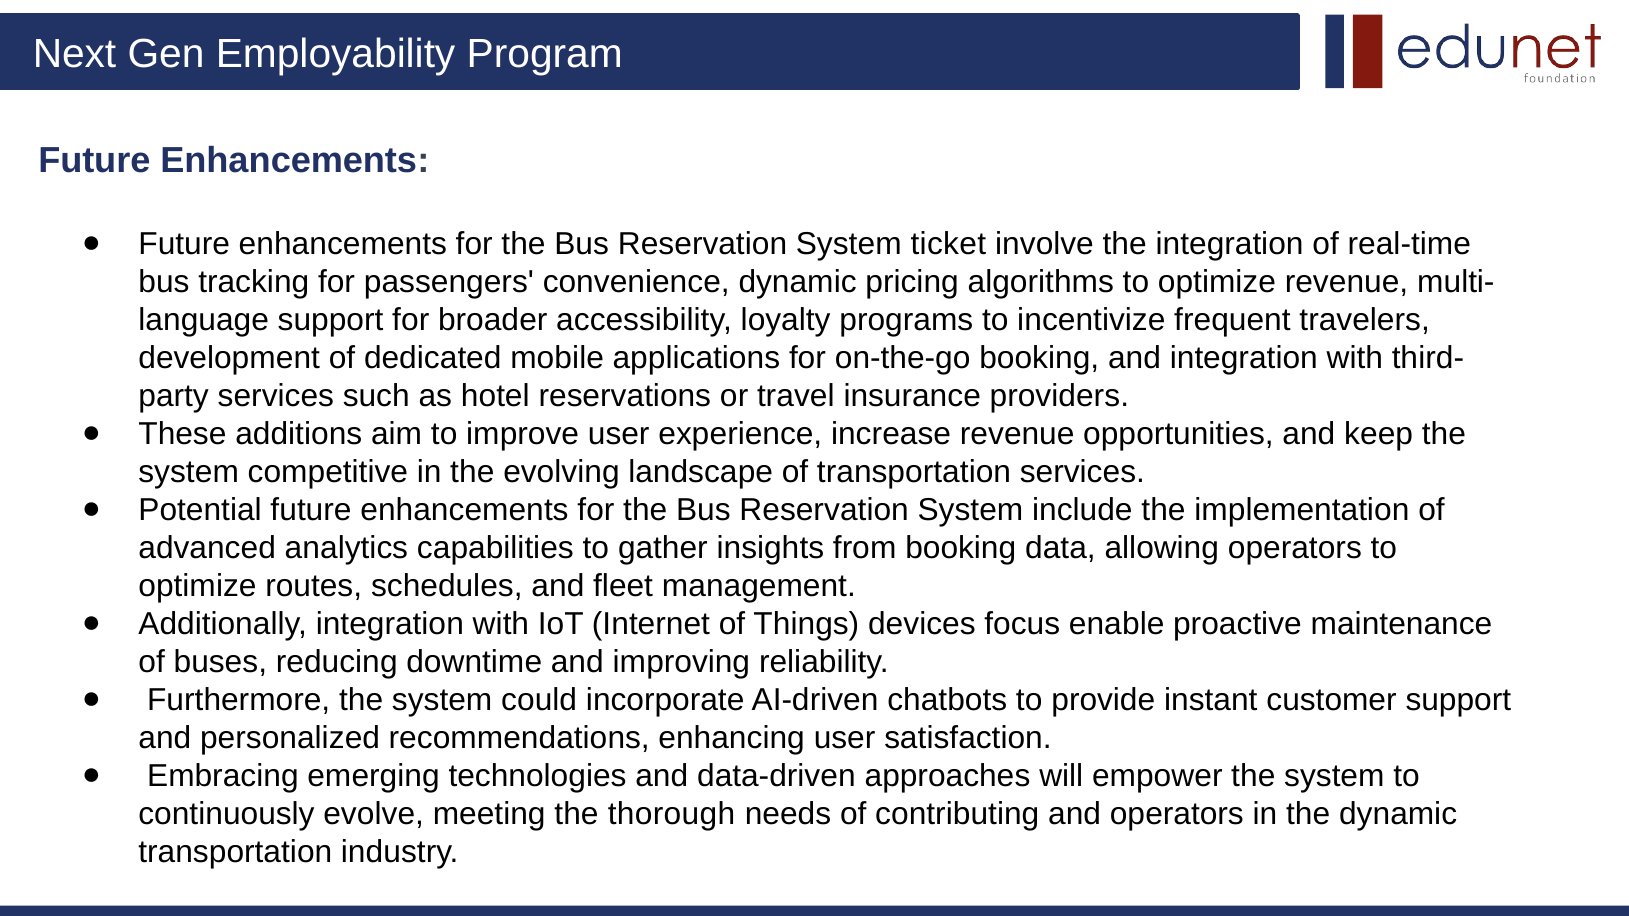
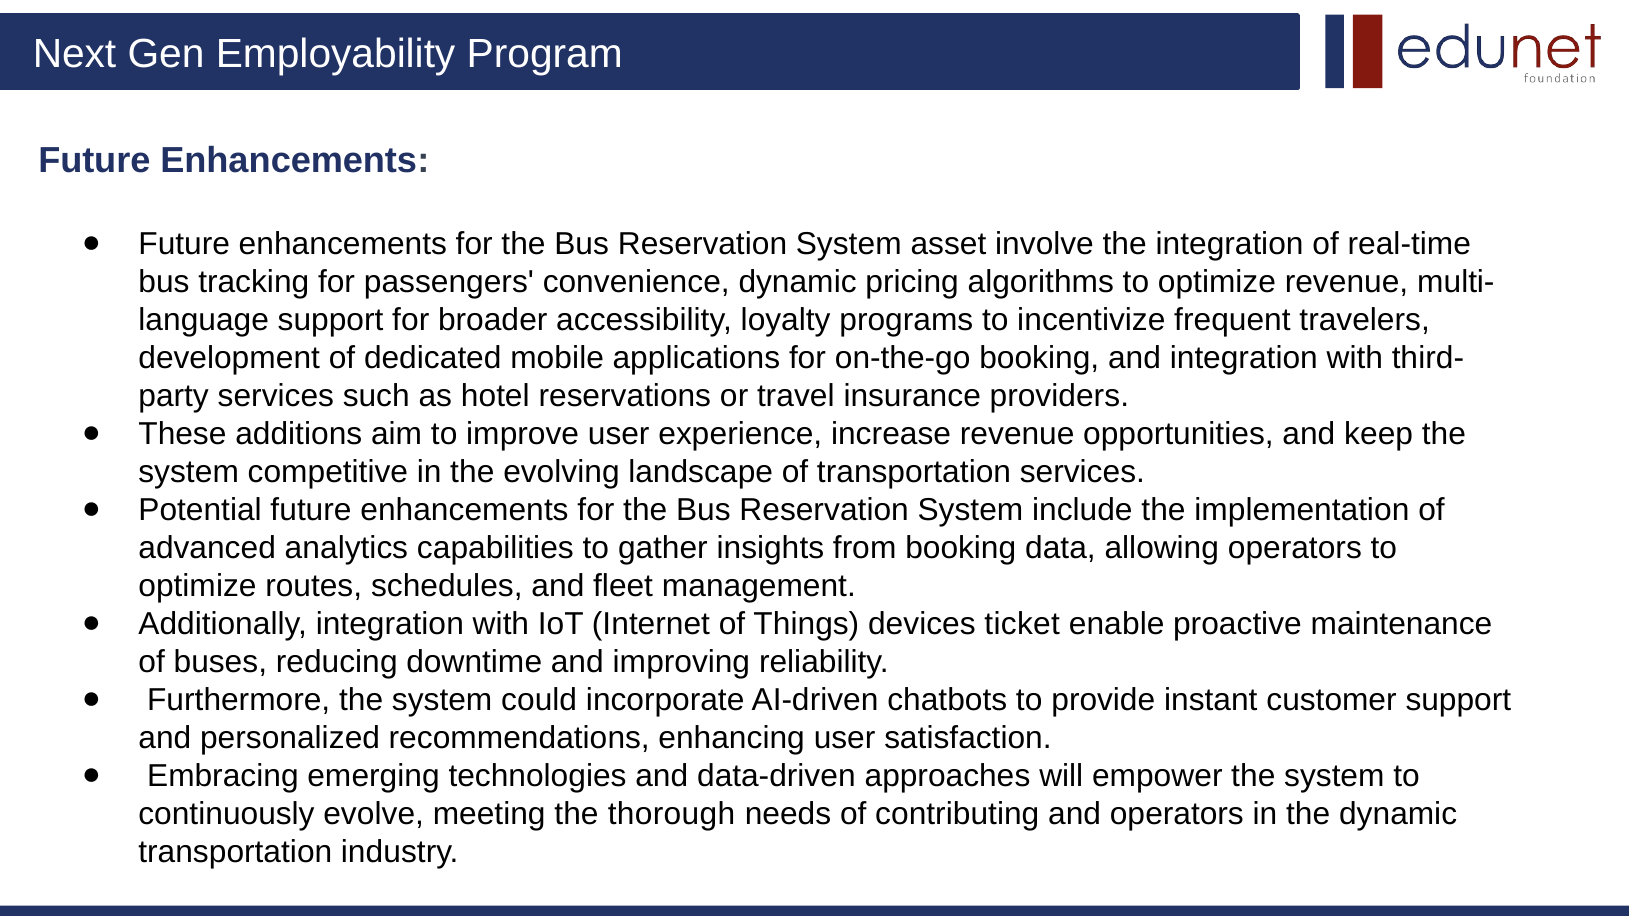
ticket: ticket -> asset (948, 244)
focus: focus -> ticket (1022, 624)
